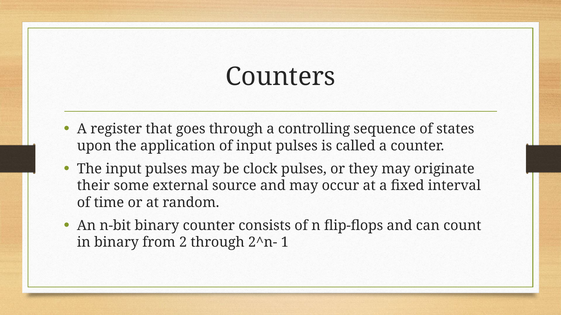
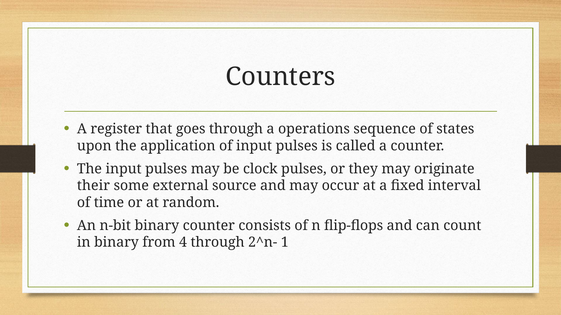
controlling: controlling -> operations (314, 129)
2: 2 -> 4 (183, 243)
